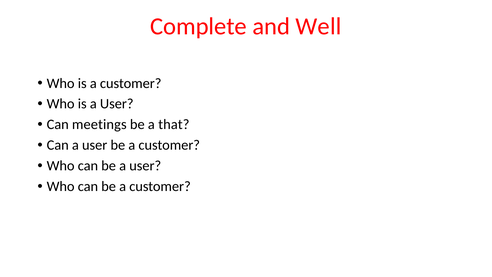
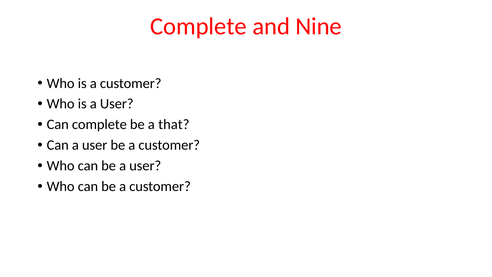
Well: Well -> Nine (319, 26)
Can meetings: meetings -> complete (99, 124)
